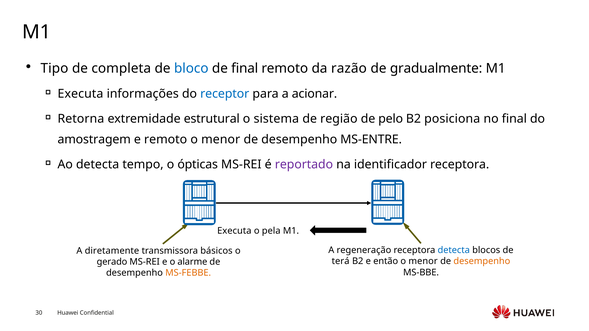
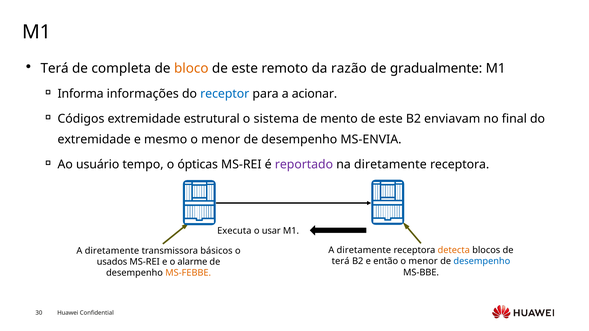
Tipo: Tipo -> Terá (55, 68)
bloco colour: blue -> orange (191, 68)
final: final -> este (245, 68)
Executa: Executa -> Informa (81, 94)
Retorna: Retorna -> Códigos (81, 119)
região: região -> mento (339, 119)
pelo: pelo -> este (391, 119)
posiciona: posiciona -> enviavam (452, 119)
amostragem: amostragem -> extremidade (94, 140)
e remoto: remoto -> mesmo (166, 140)
MS-ENTRE: MS-ENTRE -> MS-ENVIA (371, 140)
Ao detecta: detecta -> usuário (98, 165)
na identificador: identificador -> diretamente (390, 165)
pela: pela -> usar (271, 231)
regeneração: regeneração -> diretamente (364, 250)
detecta colour: blue -> orange (454, 250)
desempenho colour: orange -> blue (482, 262)
gerado: gerado -> usados (112, 262)
